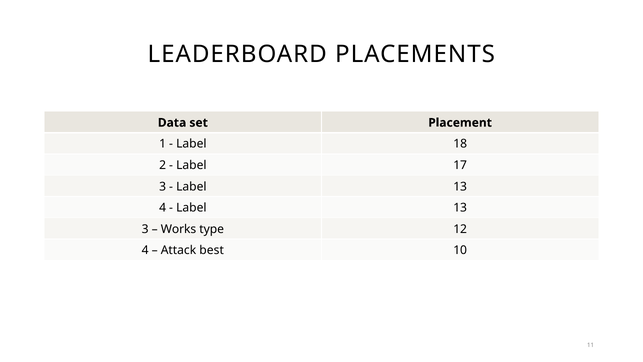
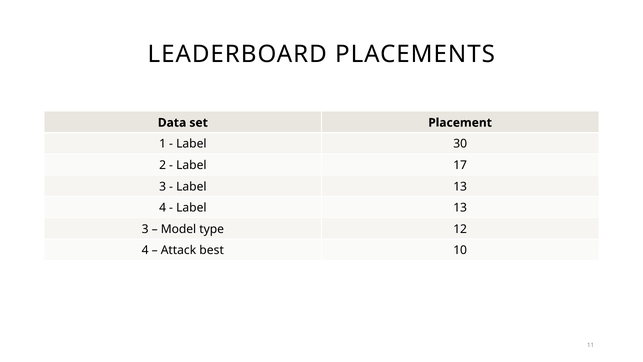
18: 18 -> 30 (460, 144)
Works: Works -> Model (179, 229)
